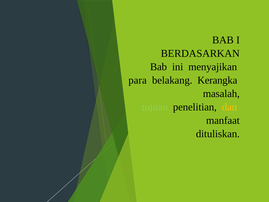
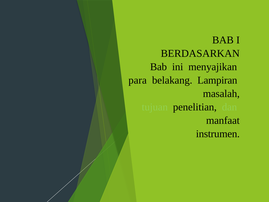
Kerangka: Kerangka -> Lampiran (217, 80)
dan colour: yellow -> light green (229, 107)
dituliskan: dituliskan -> instrumen (218, 134)
